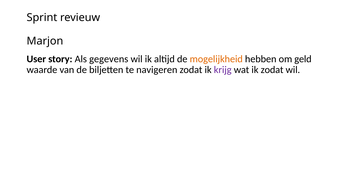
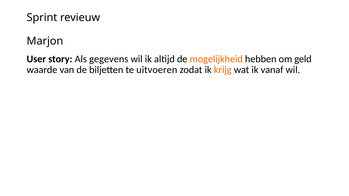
navigeren: navigeren -> uitvoeren (157, 70)
krijg colour: purple -> orange (223, 70)
ik zodat: zodat -> vanaf (272, 70)
